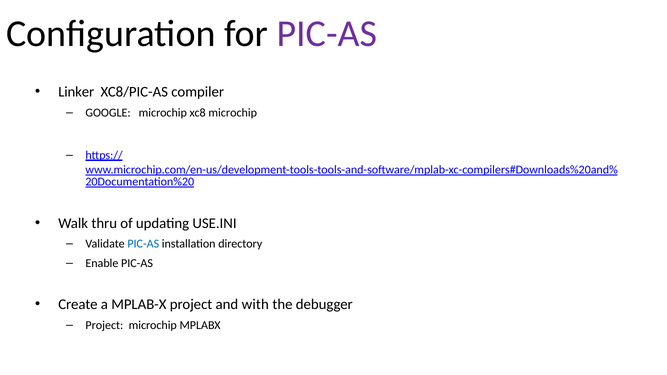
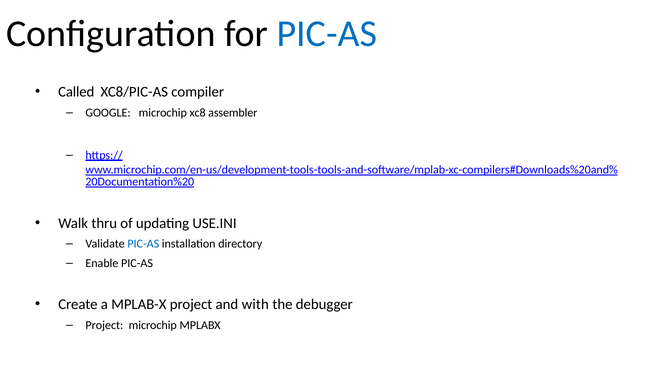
PIC-AS colour: purple -> blue (327, 34)
Linker: Linker -> Called (76, 92)
xc8 microchip: microchip -> assembler (233, 113)
